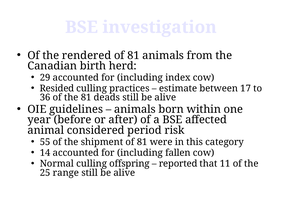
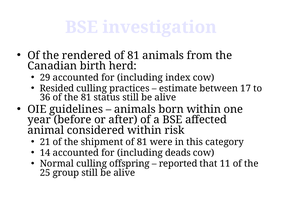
deads: deads -> status (107, 98)
considered period: period -> within (144, 131)
55: 55 -> 21 (45, 142)
fallen: fallen -> deads (178, 153)
range: range -> group (66, 173)
